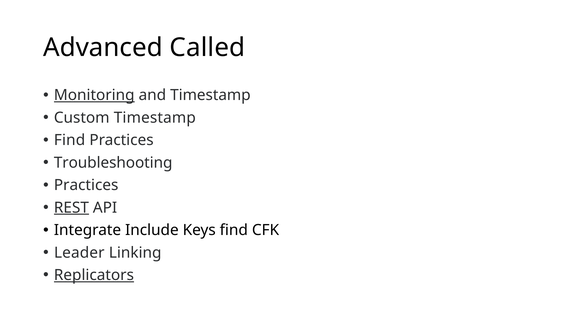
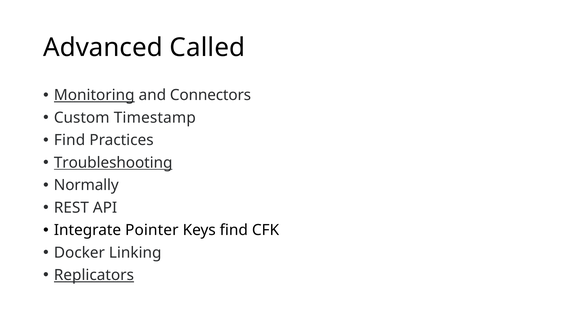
and Timestamp: Timestamp -> Connectors (210, 95)
Troubleshooting underline: none -> present (113, 163)
Practices: Practices -> Normally (86, 185)
REST underline: present -> none (71, 208)
Include: Include -> Pointer (152, 230)
Leader: Leader -> Docker (79, 253)
